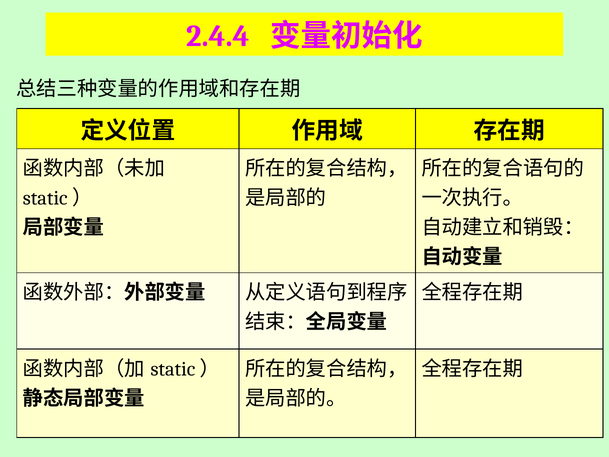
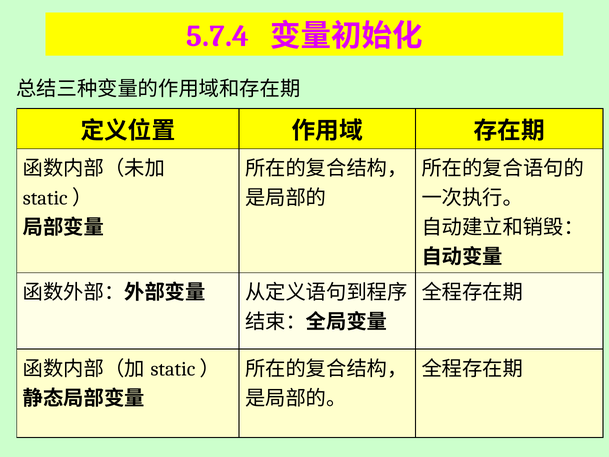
2.4.4: 2.4.4 -> 5.7.4 (218, 36)
